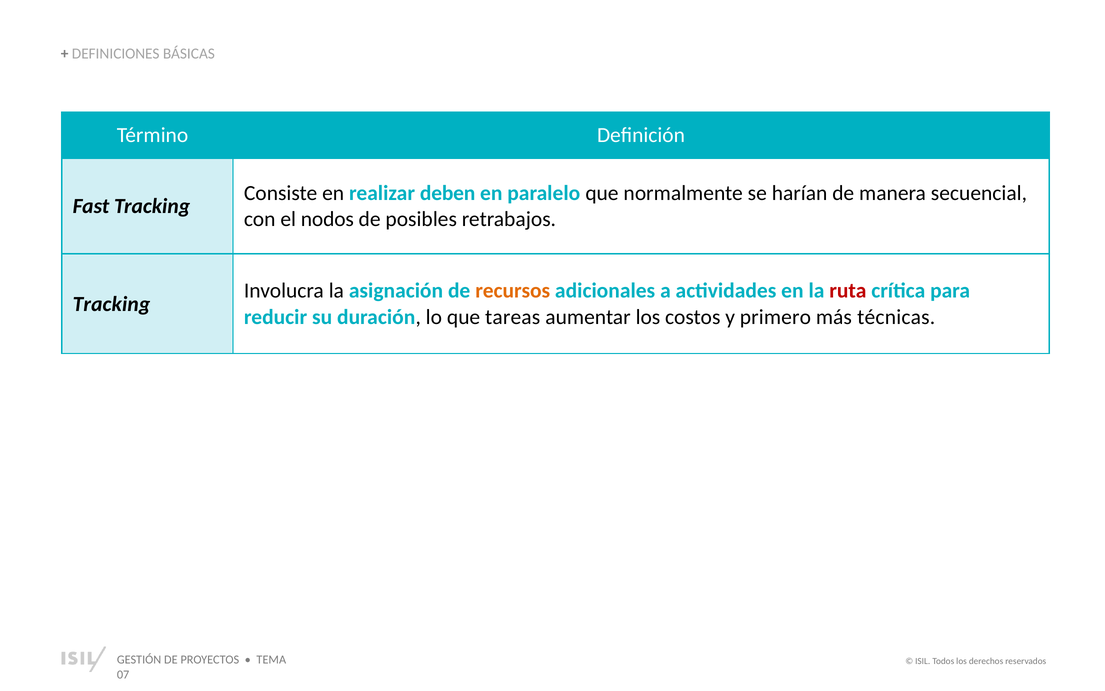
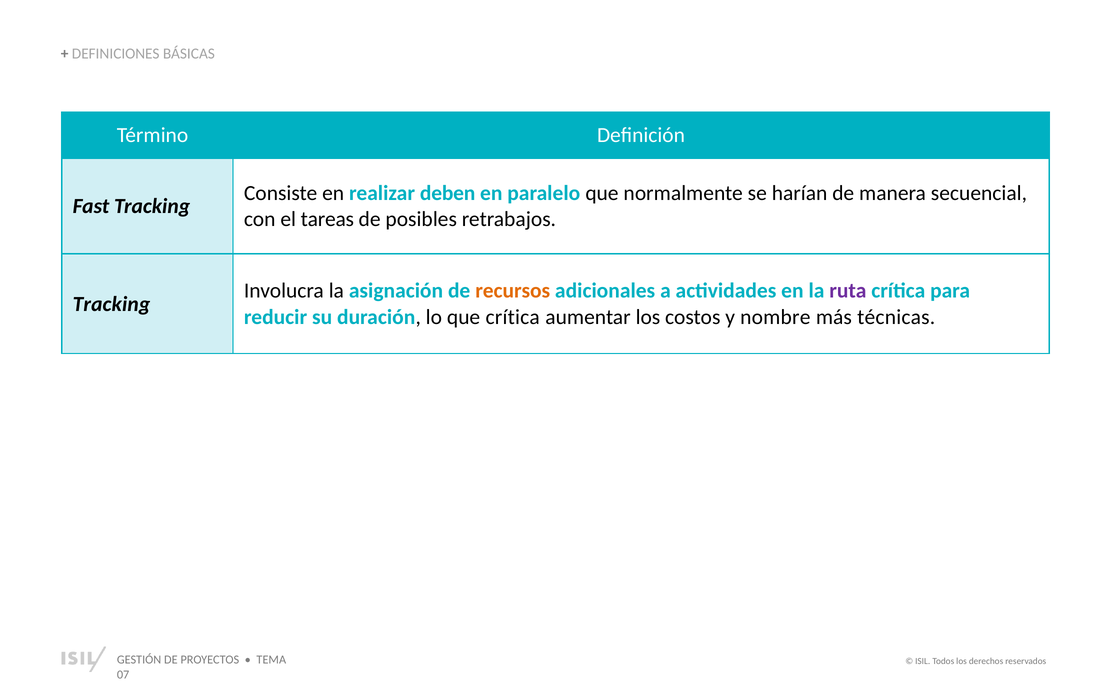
nodos: nodos -> tareas (327, 219)
ruta colour: red -> purple (848, 291)
que tareas: tareas -> crítica (513, 317)
primero: primero -> nombre (775, 317)
